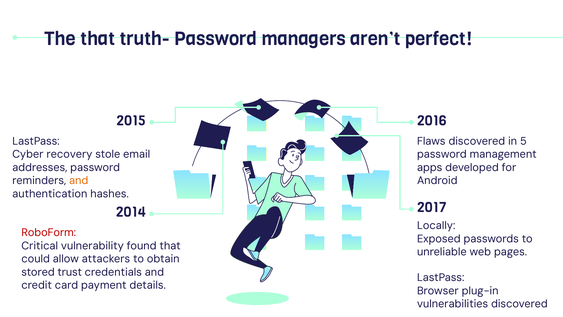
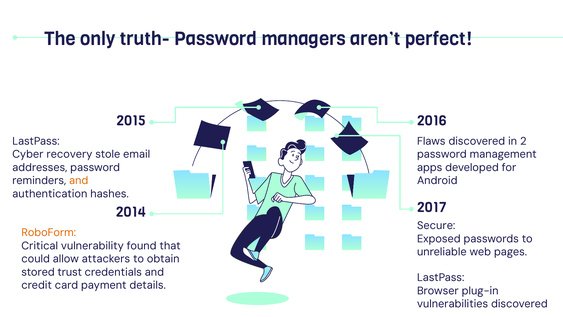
The that: that -> only (98, 39)
5: 5 -> 2 (523, 141)
Locally: Locally -> Secure (436, 225)
RoboForm colour: red -> orange (49, 232)
